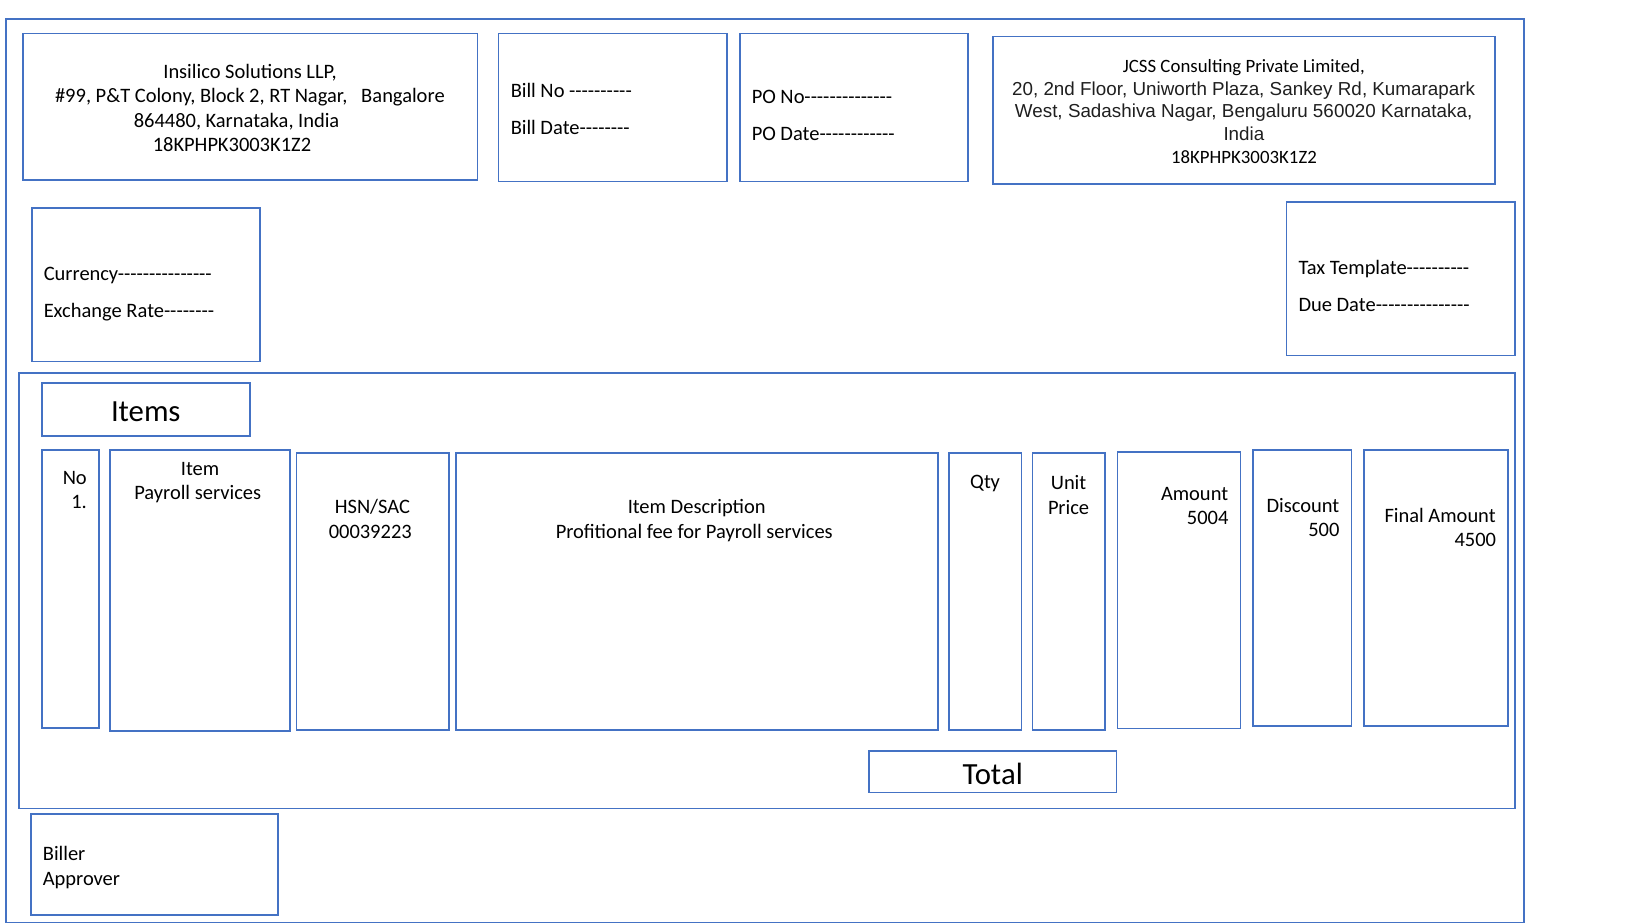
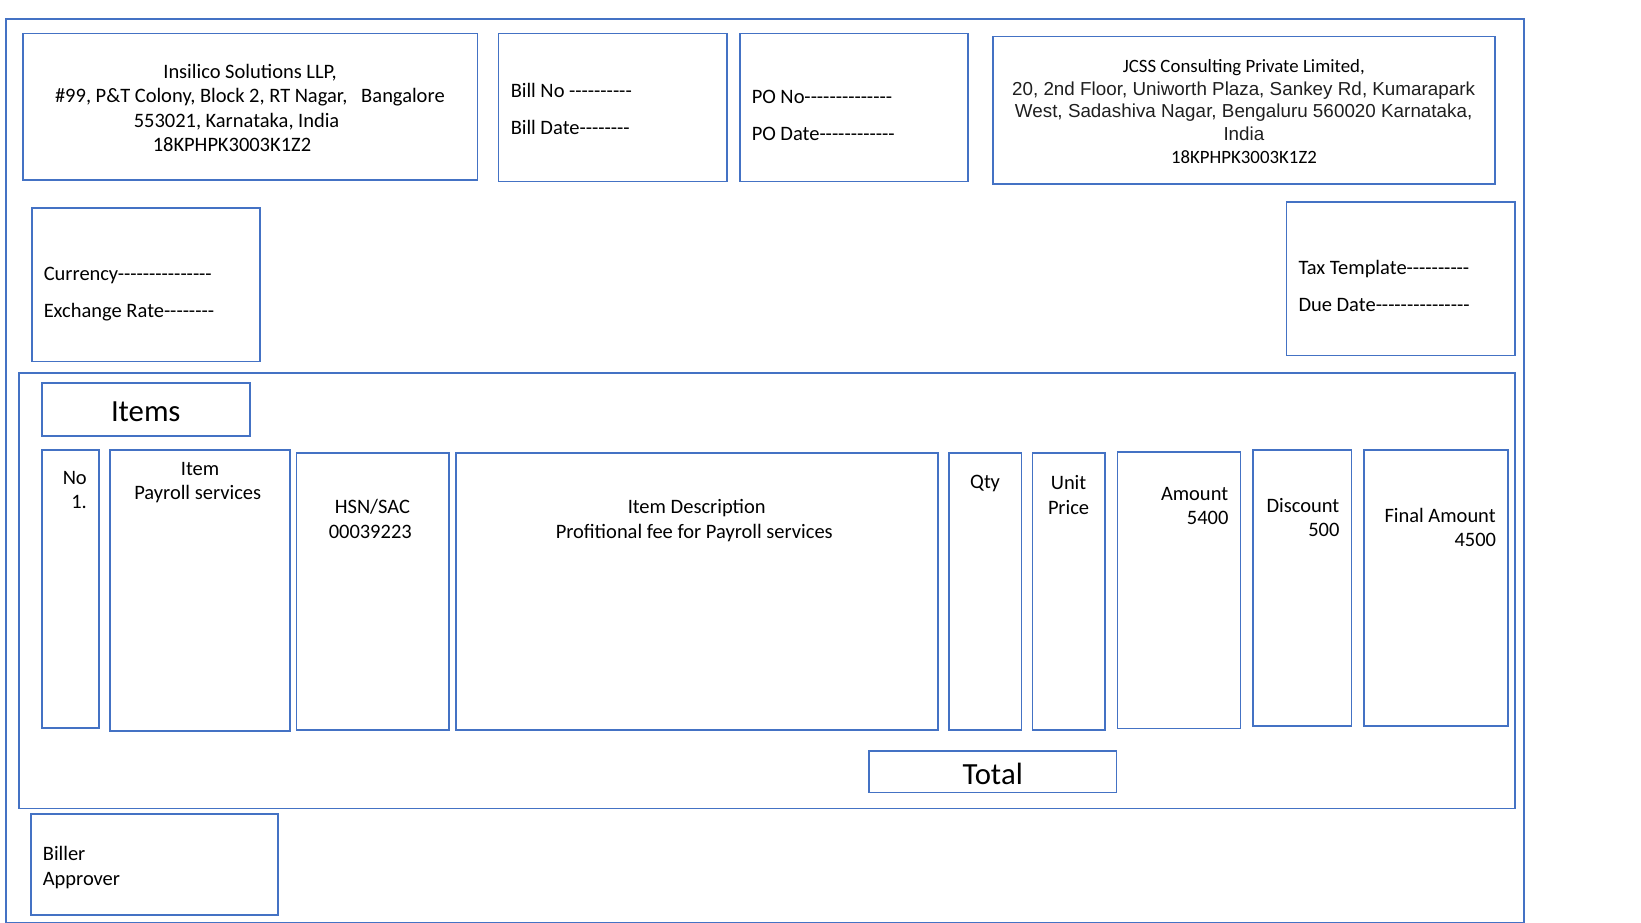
864480: 864480 -> 553021 (167, 121)
5004: 5004 -> 5400 (1208, 518)
